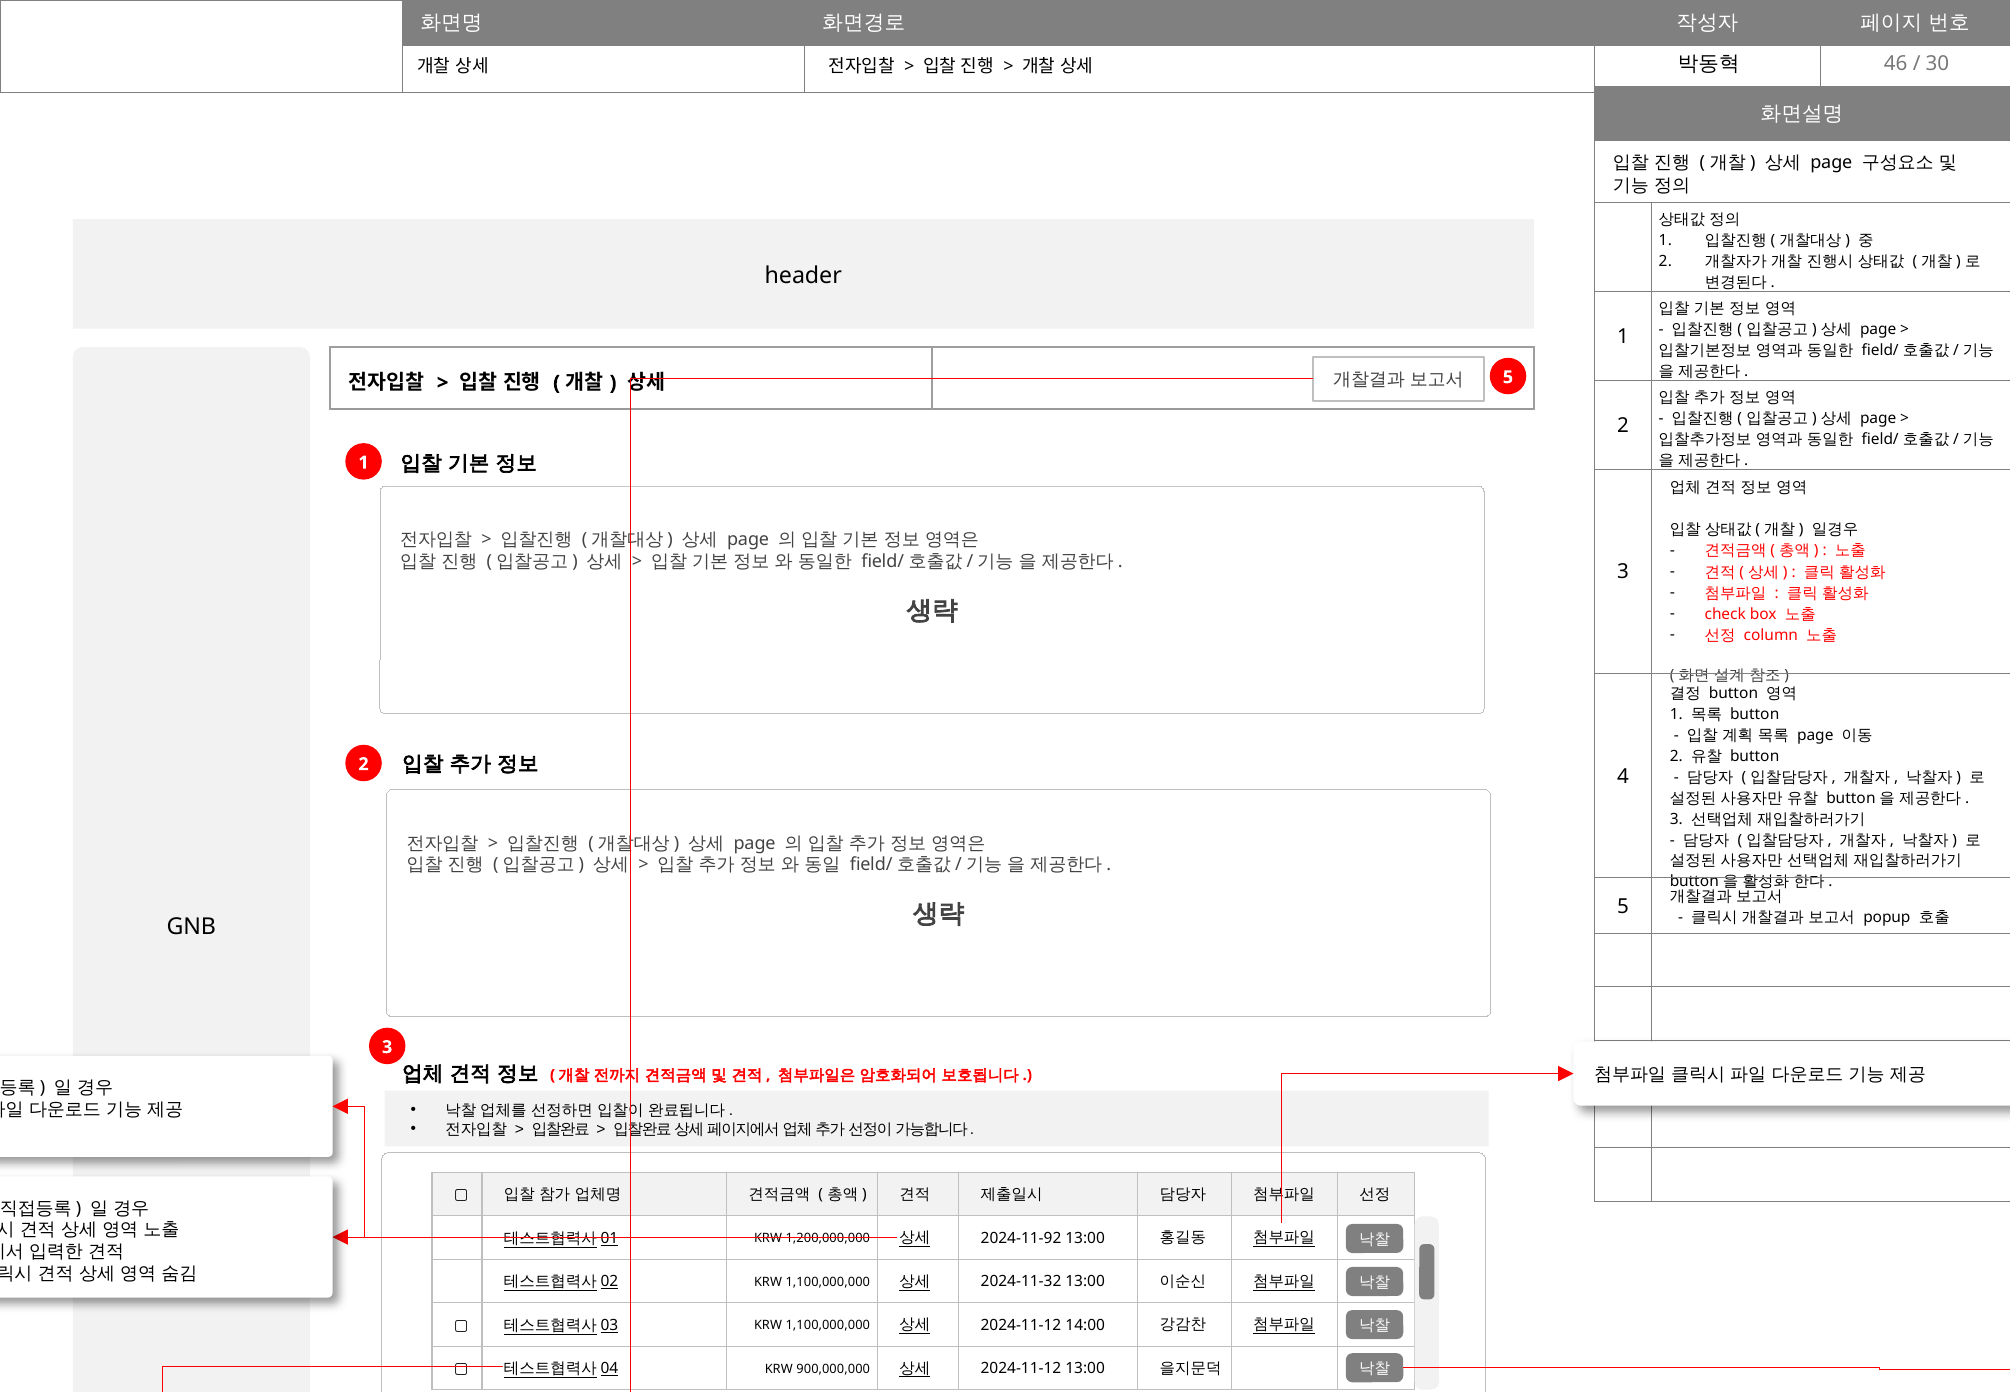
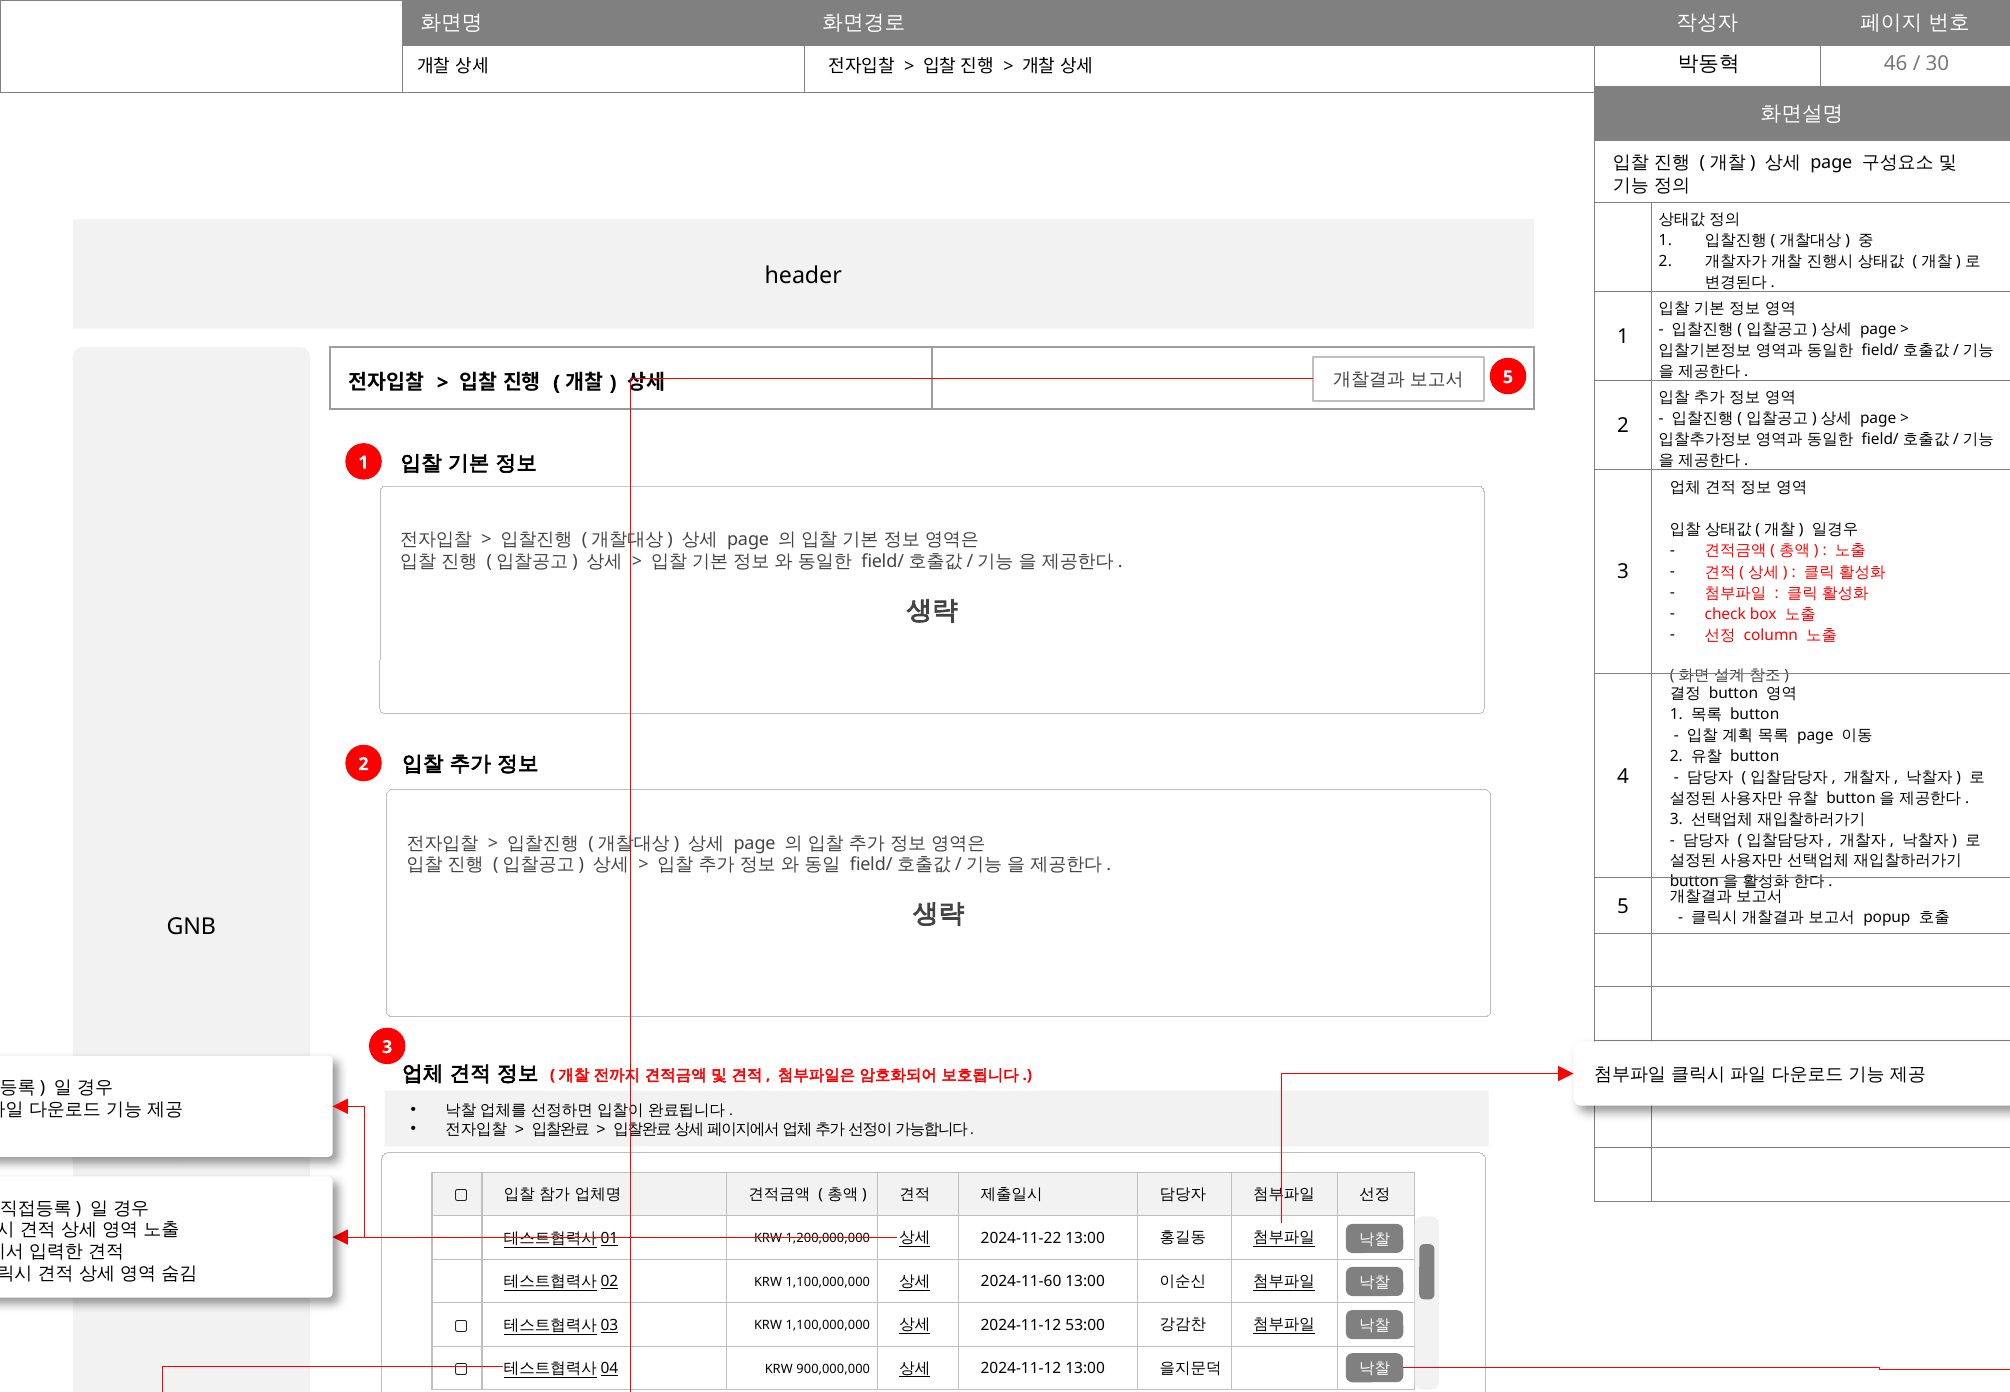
2024-11-92: 2024-11-92 -> 2024-11-22 (1021, 1238)
2024-11-32: 2024-11-32 -> 2024-11-60 (1021, 1281)
14:00: 14:00 -> 53:00 (1085, 1325)
